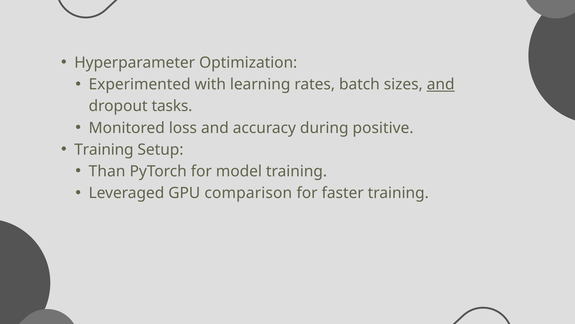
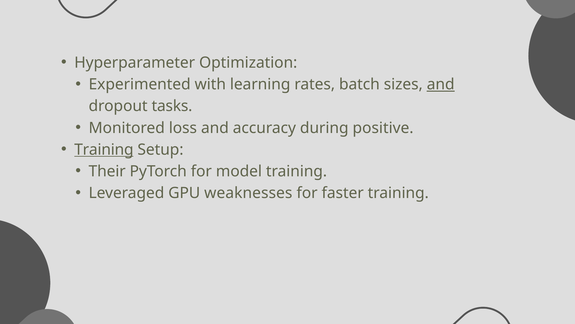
Training underline: none -> present (104, 149)
Than: Than -> Their (107, 171)
comparison: comparison -> weaknesses (248, 193)
